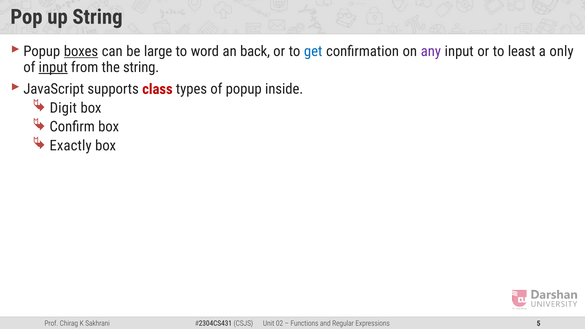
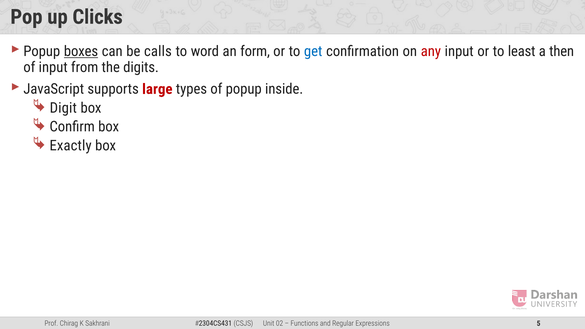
up String: String -> Clicks (98, 17)
large: large -> calls (158, 51)
back: back -> form (255, 51)
any colour: purple -> red (431, 51)
only: only -> then (562, 51)
input underline: present -> none (53, 67)
the string: string -> digits (141, 67)
class: class -> large (157, 89)
